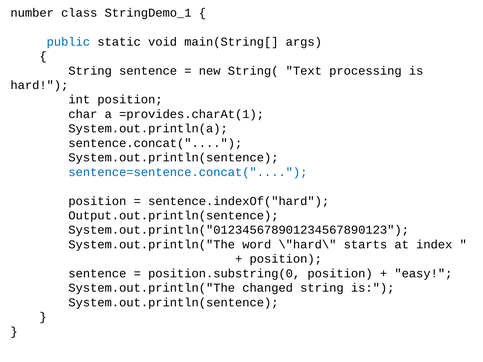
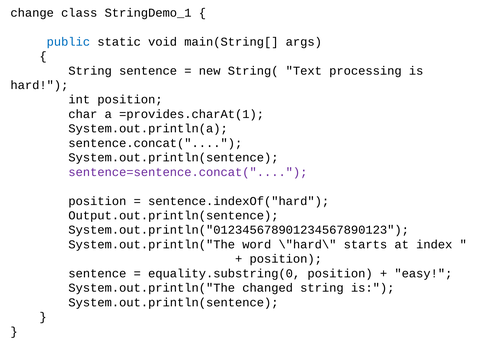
number: number -> change (32, 13)
sentence=sentence.concat( colour: blue -> purple (188, 172)
position.substring(0: position.substring(0 -> equality.substring(0 (224, 274)
